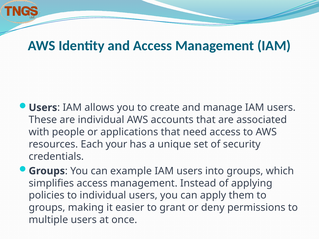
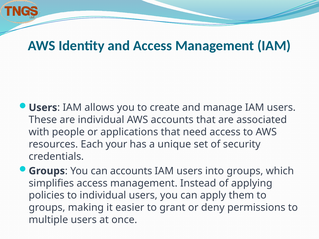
can example: example -> accounts (131, 171)
